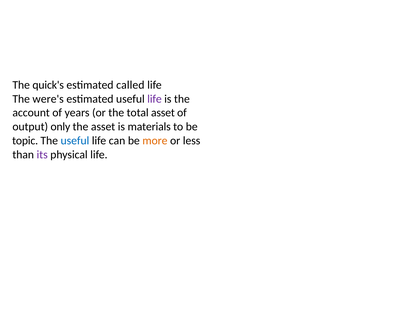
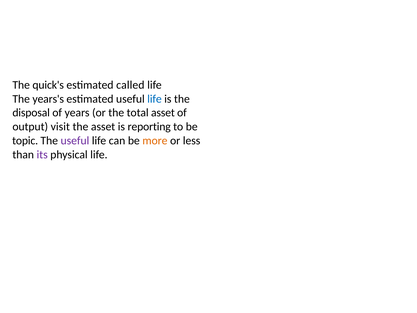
were's: were's -> years's (48, 99)
life colour: purple -> blue (155, 99)
account: account -> disposal (31, 113)
only: only -> visit (60, 127)
materials: materials -> reporting (149, 127)
useful colour: blue -> purple (75, 140)
